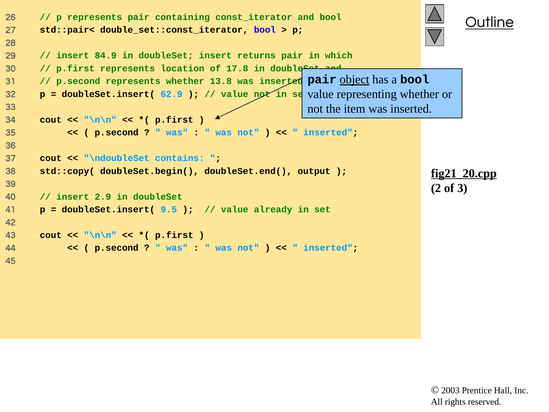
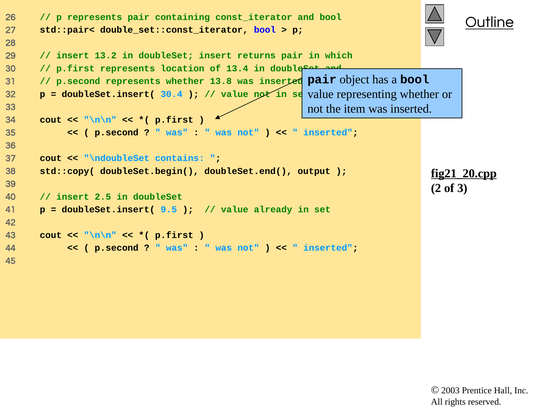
84.9: 84.9 -> 13.2 (106, 56)
17.8: 17.8 -> 13.4 (237, 68)
object underline: present -> none (354, 80)
62.9: 62.9 -> 30.4 (172, 94)
2.9: 2.9 -> 2.5 (103, 197)
